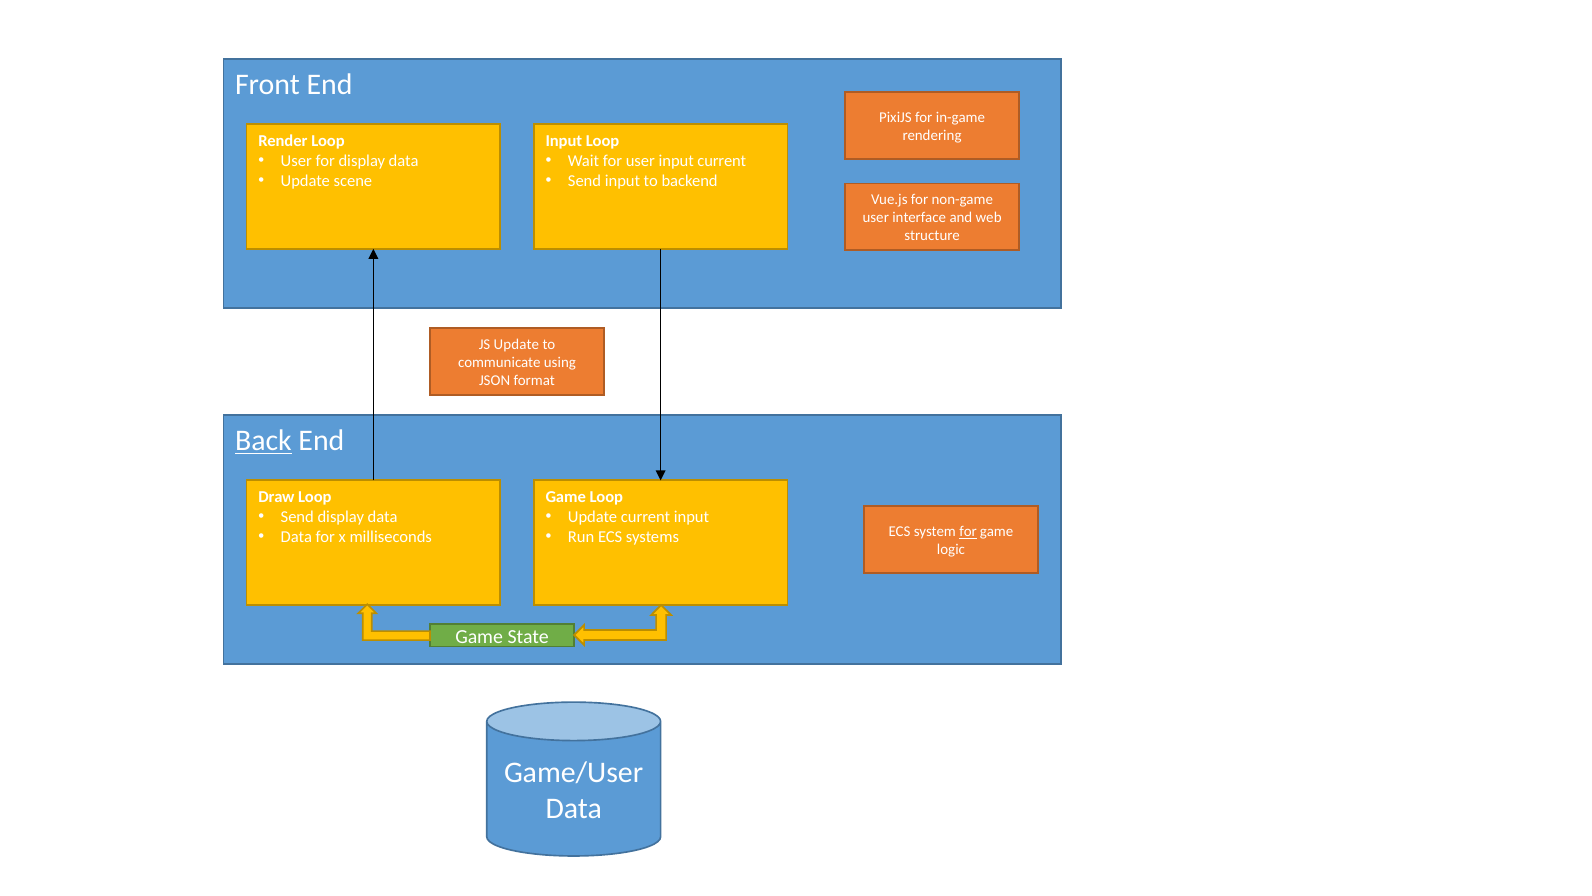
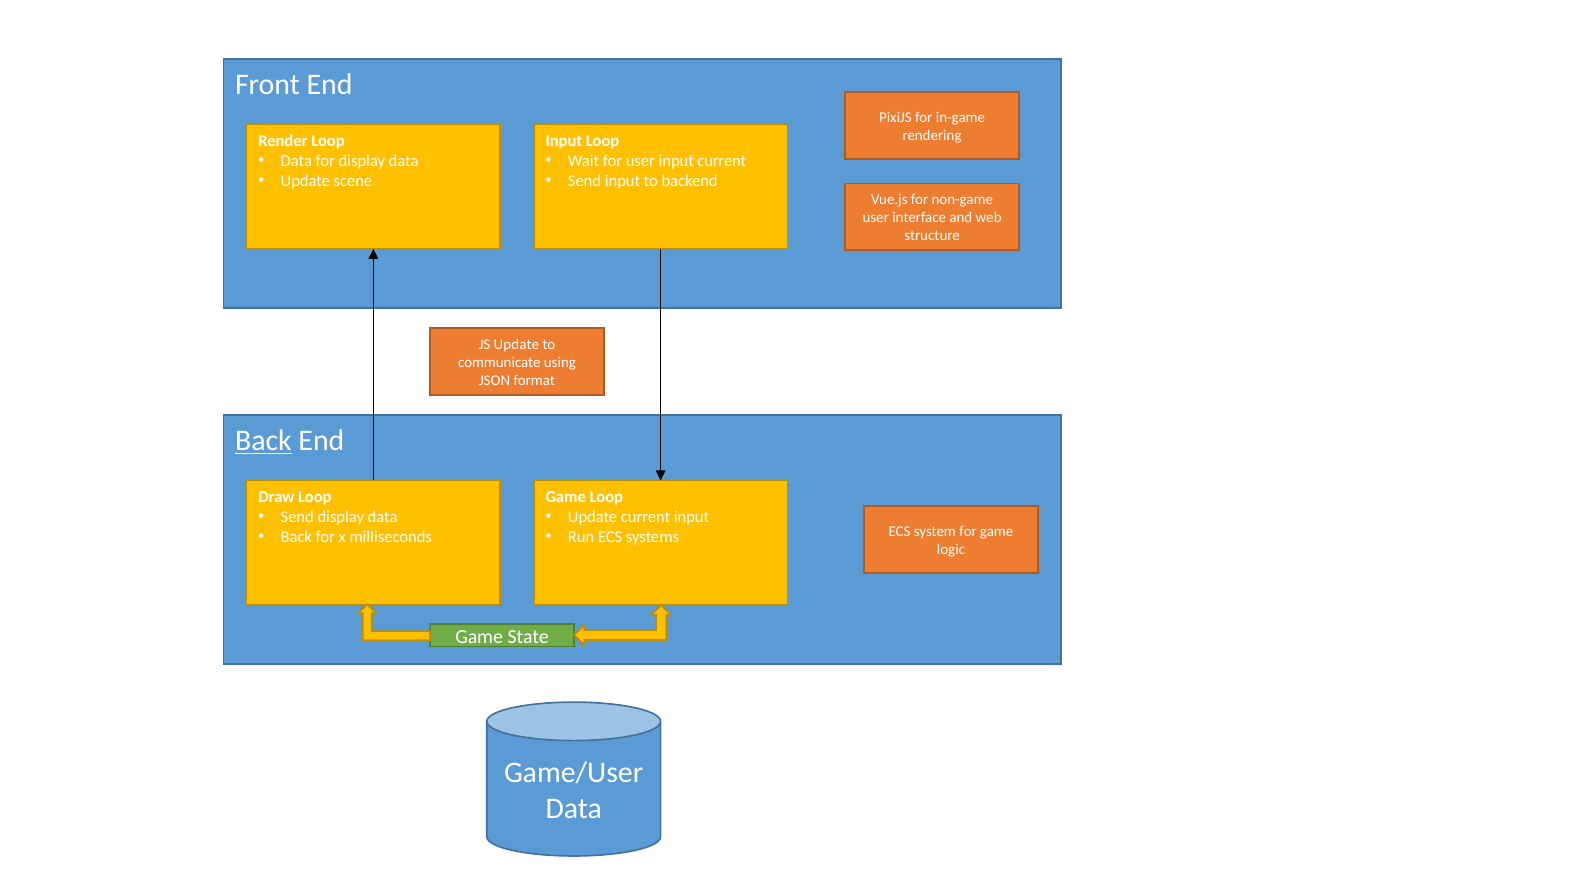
User: User -> Data (296, 161)
Data: Data -> Back (296, 537)
for underline: present -> none (968, 531)
